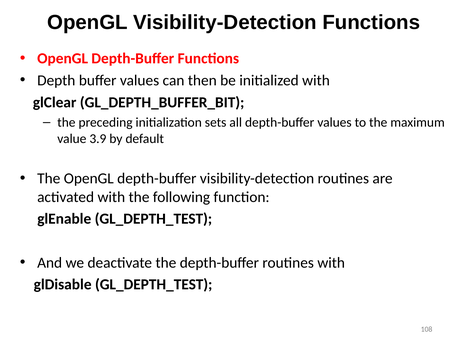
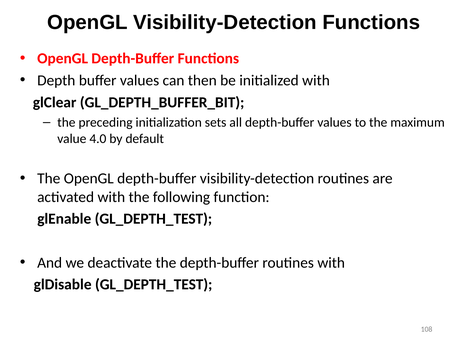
3.9: 3.9 -> 4.0 (98, 139)
